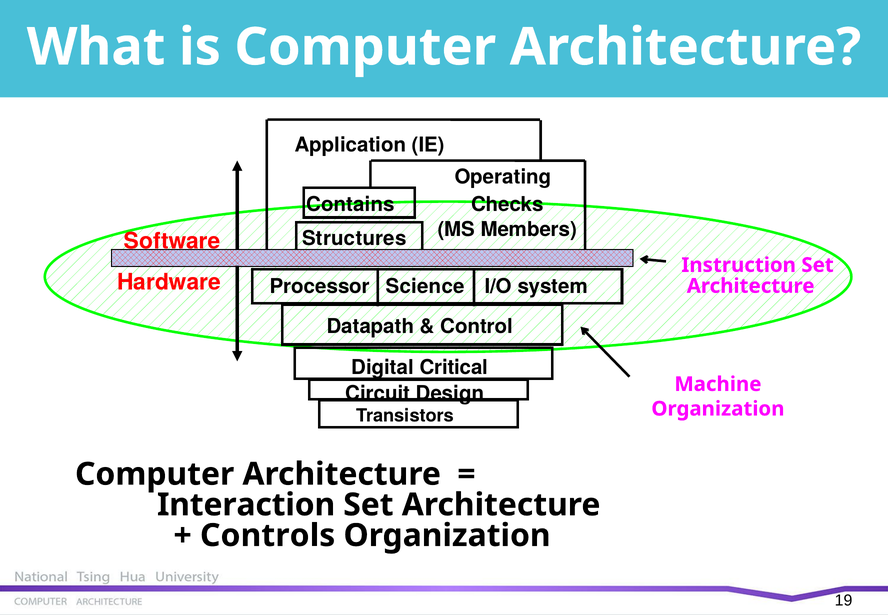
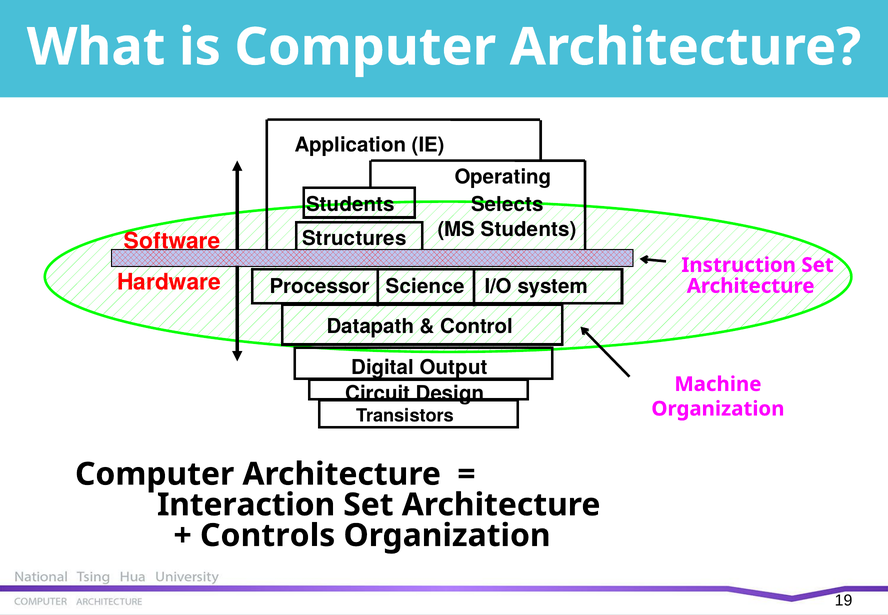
Checks: Checks -> Selects (507, 204)
Contains: Contains -> Students (350, 204)
MS Members: Members -> Students (529, 229)
Critical: Critical -> Output (454, 367)
